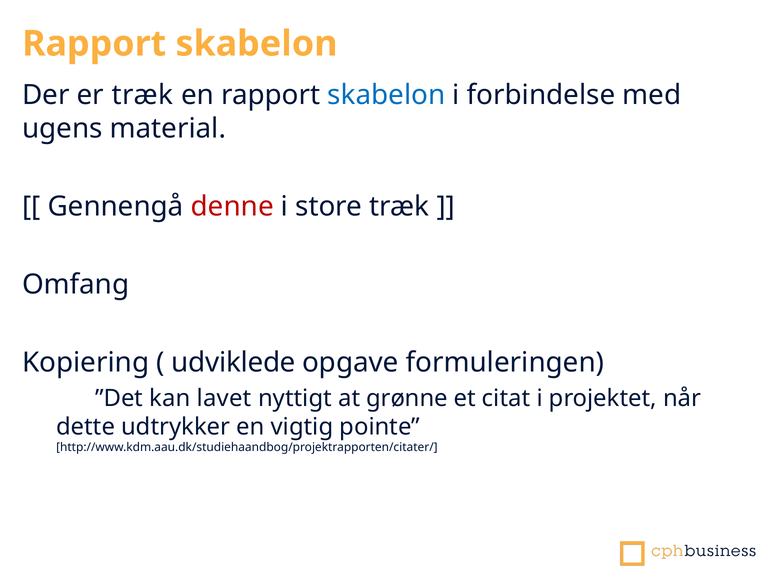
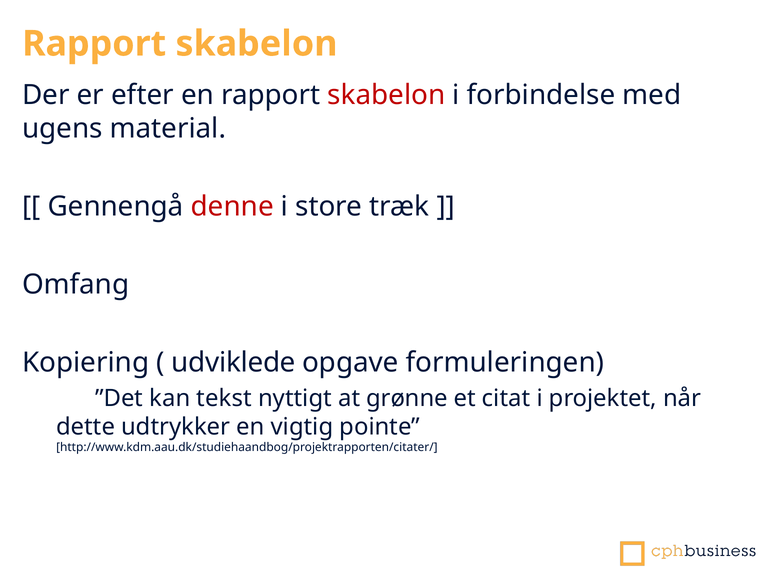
er træk: træk -> efter (143, 95)
skabelon colour: blue -> red (386, 95)
lavet: lavet -> tekst (224, 398)
